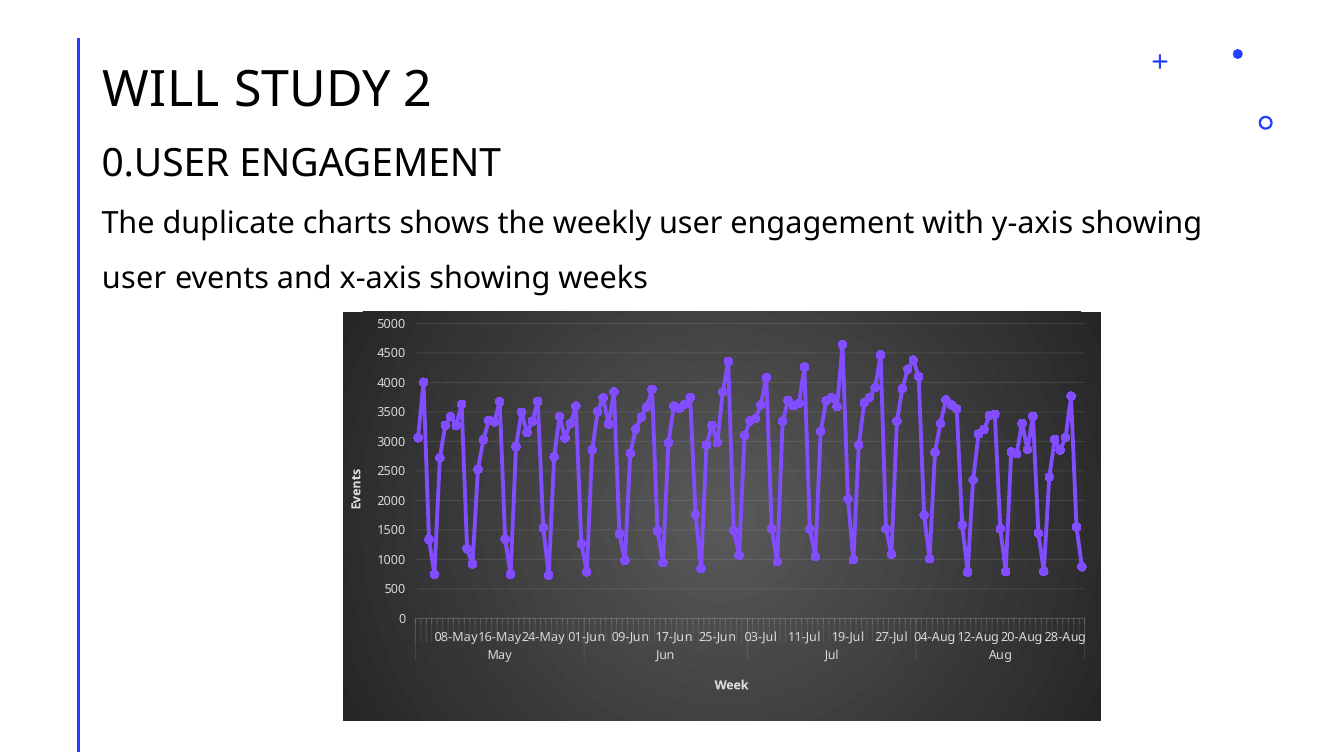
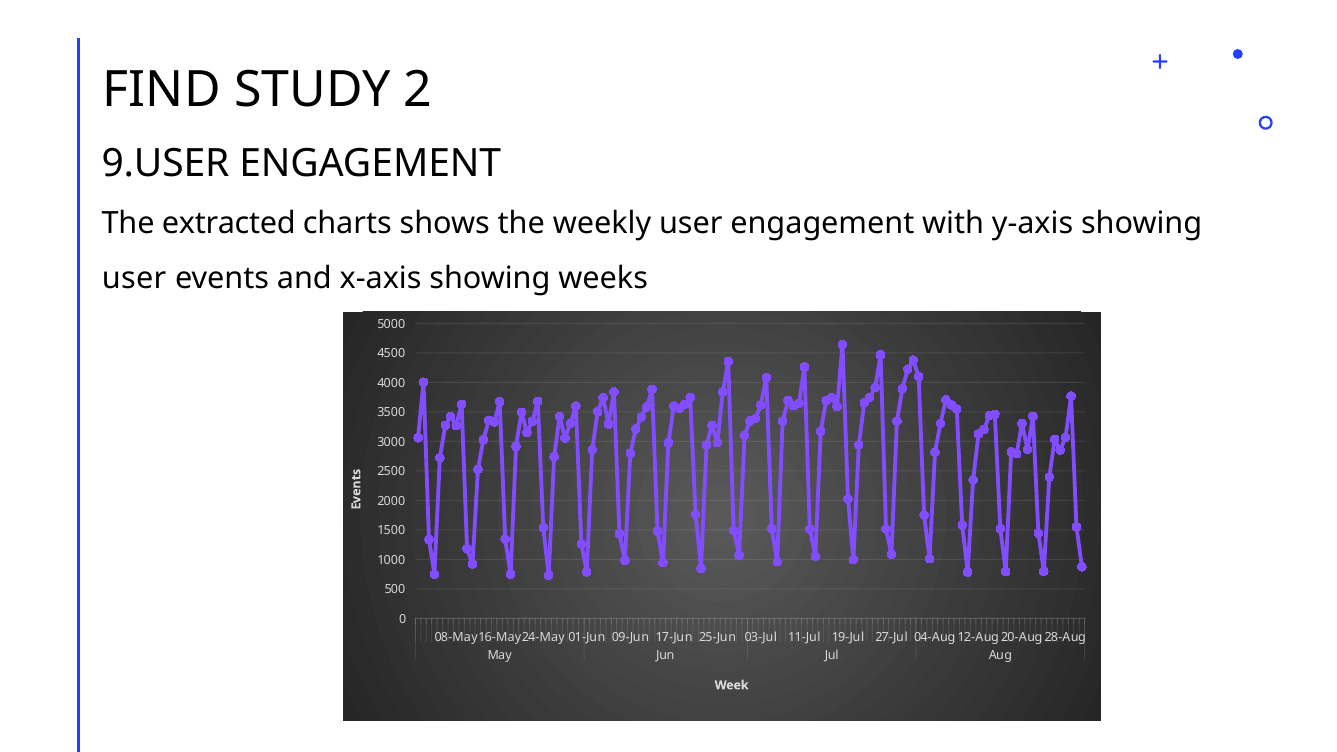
WILL: WILL -> FIND (161, 90)
0.USER: 0.USER -> 9.USER (165, 164)
duplicate: duplicate -> extracted (229, 223)
